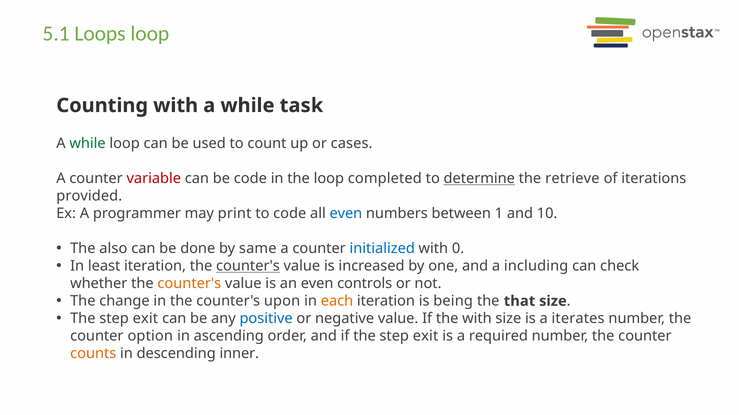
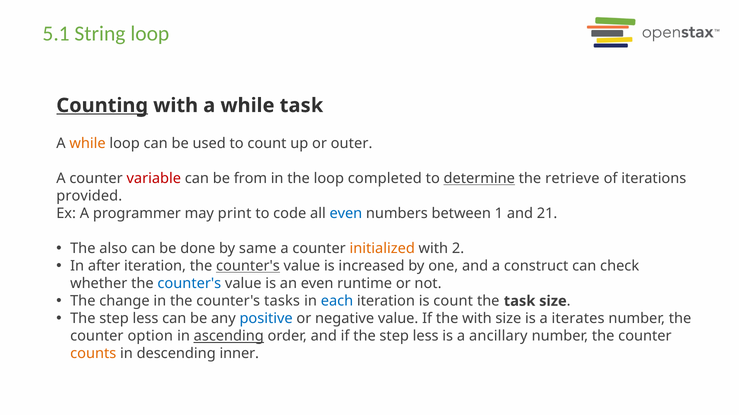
Loops: Loops -> String (100, 34)
Counting underline: none -> present (102, 106)
while colour: green -> orange (88, 144)
cases: cases -> outer (352, 144)
be code: code -> from (250, 179)
10: 10 -> 21 (547, 214)
initialized colour: blue -> orange (382, 249)
0: 0 -> 2 (458, 249)
least: least -> after (104, 266)
including: including -> construct (536, 266)
counter's colour: orange -> blue (189, 284)
controls: controls -> runtime (365, 284)
upon: upon -> tasks (282, 302)
each colour: orange -> blue (337, 302)
is being: being -> count (453, 302)
the that: that -> task (520, 302)
exit: exit -> less (145, 319)
ascending underline: none -> present (229, 337)
if the step exit: exit -> less (426, 337)
required: required -> ancillary (498, 337)
